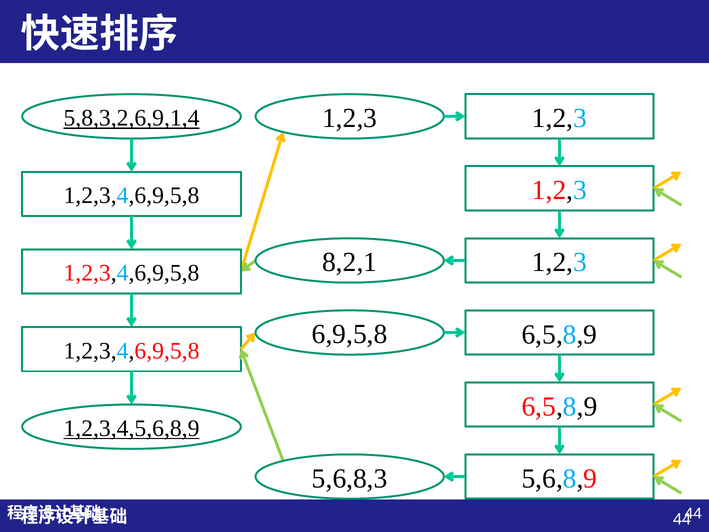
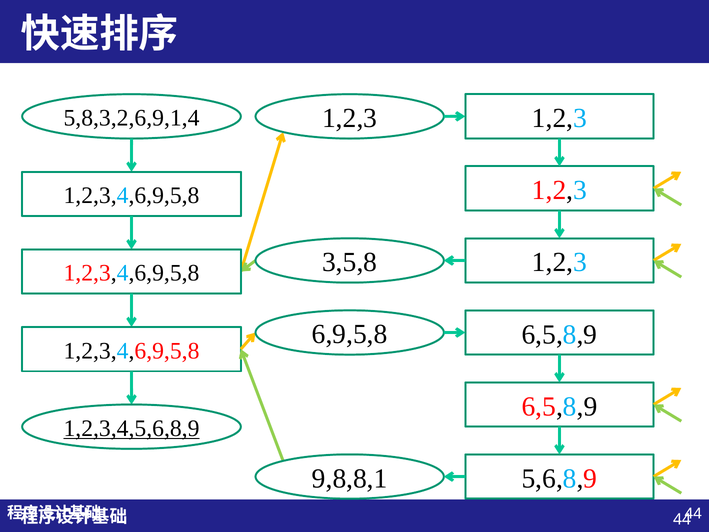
5,8,3,2,6,9,1,4 underline: present -> none (132, 118)
8,2,1: 8,2,1 -> 3,5,8 (350, 262)
5,6,8,3: 5,6,8,3 -> 9,8,8,1 (350, 478)
